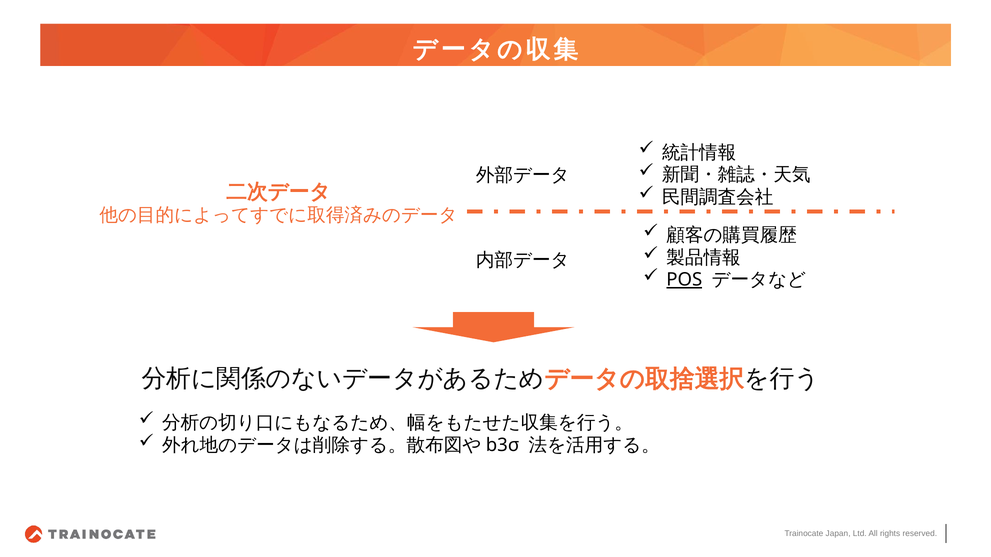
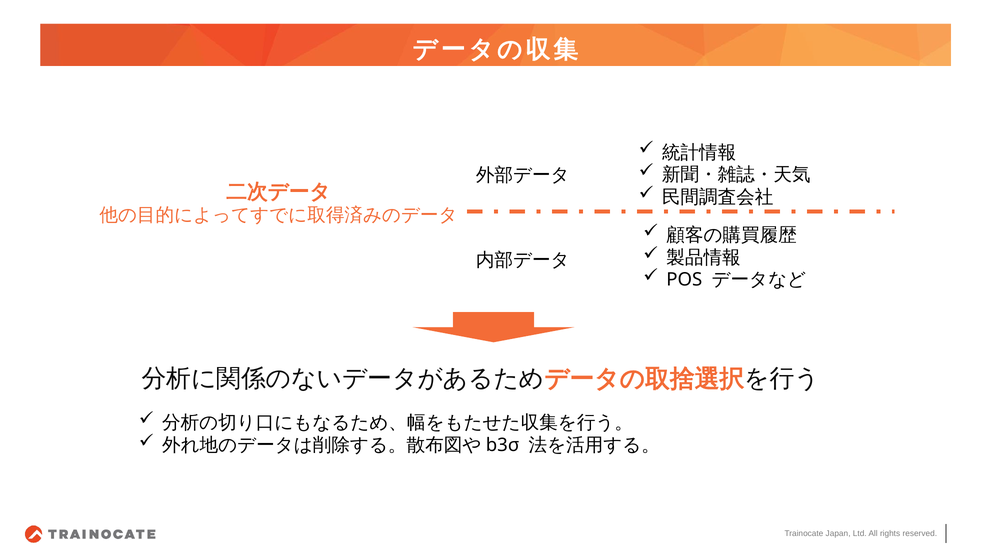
POS underline: present -> none (684, 280)
